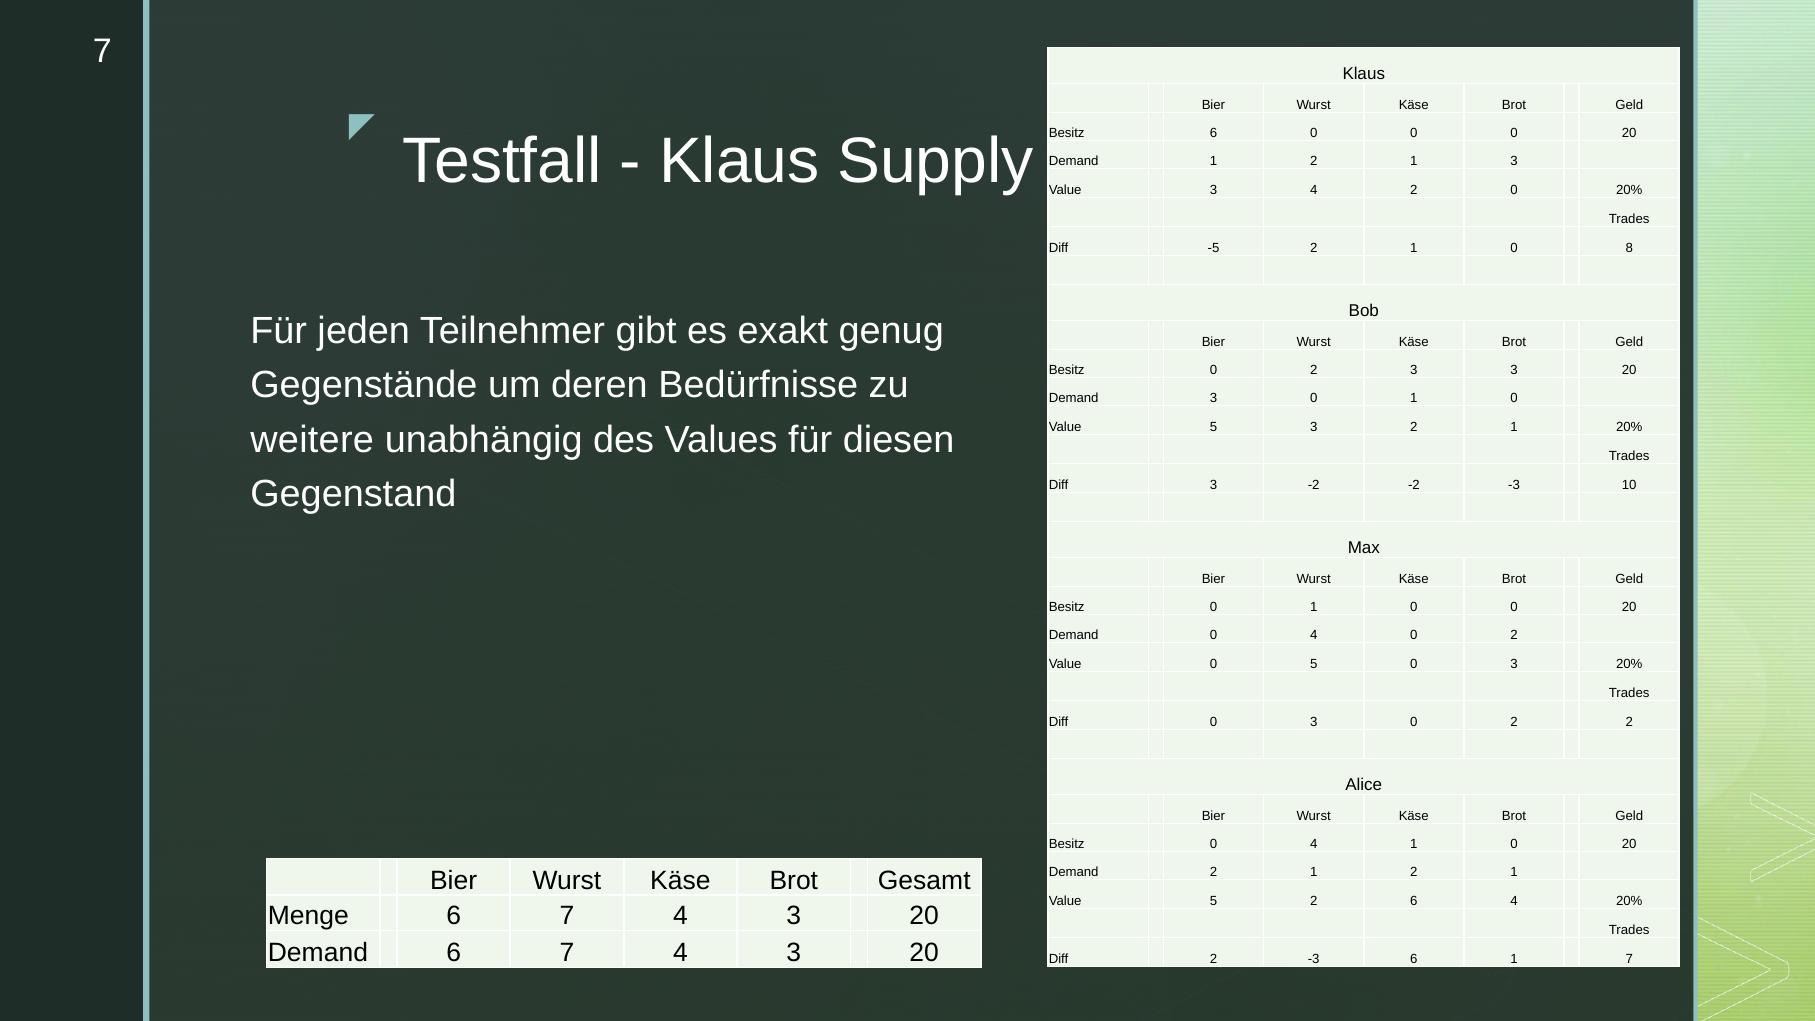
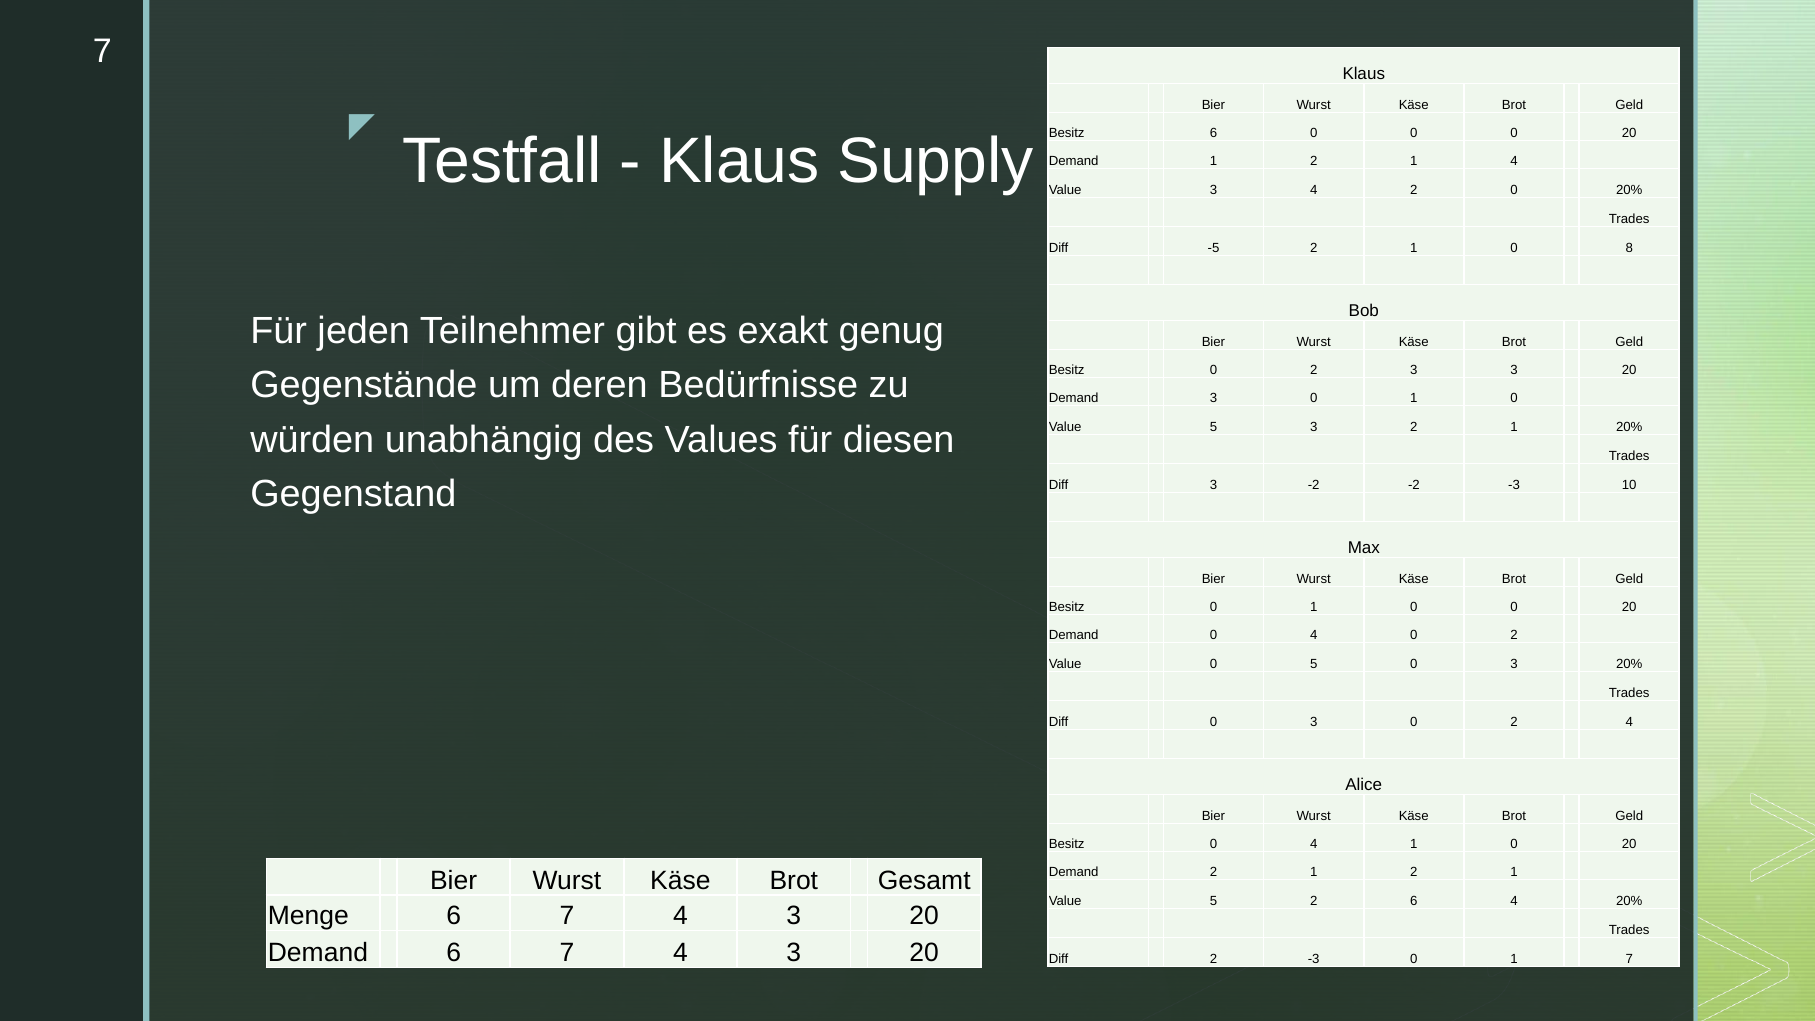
1 3: 3 -> 4 (1514, 161)
weitere: weitere -> würden (312, 440)
2 2: 2 -> 4 (1629, 722)
-3 6: 6 -> 0 (1414, 959)
